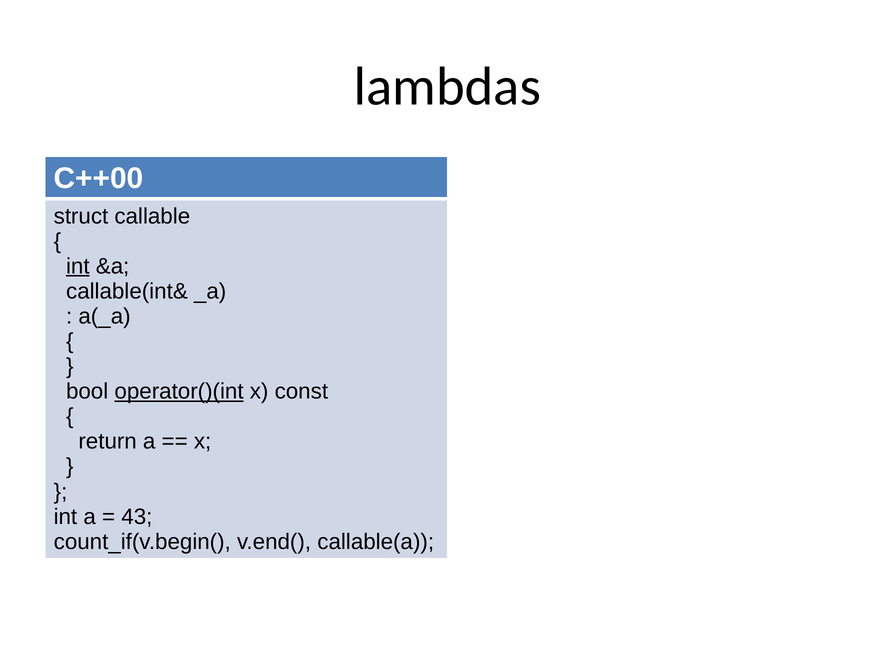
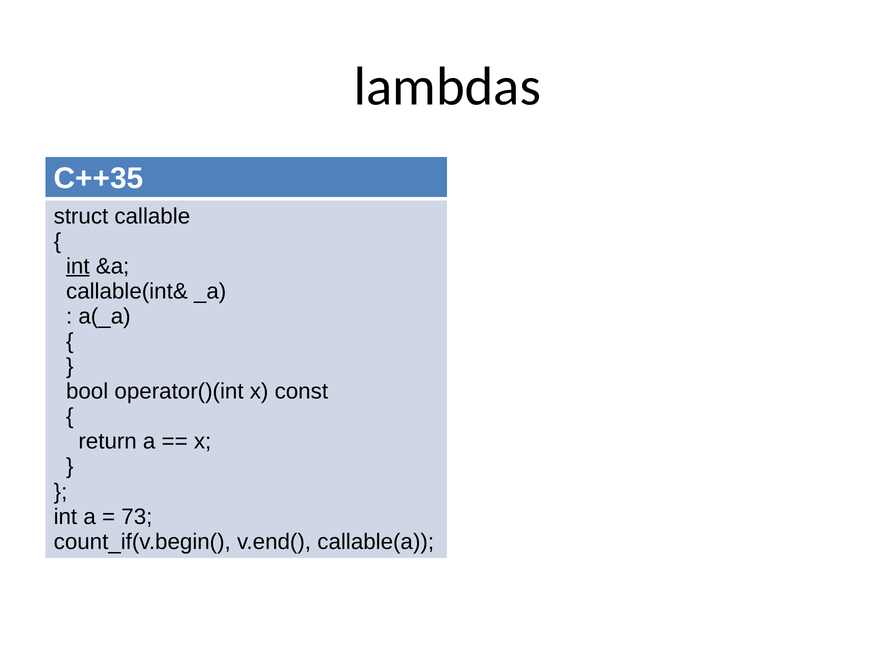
C++00: C++00 -> C++35 (98, 178)
operator()(int underline: present -> none (179, 392)
43: 43 -> 73 (137, 517)
